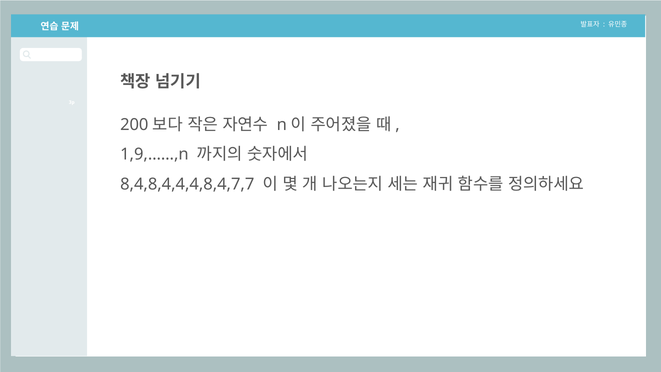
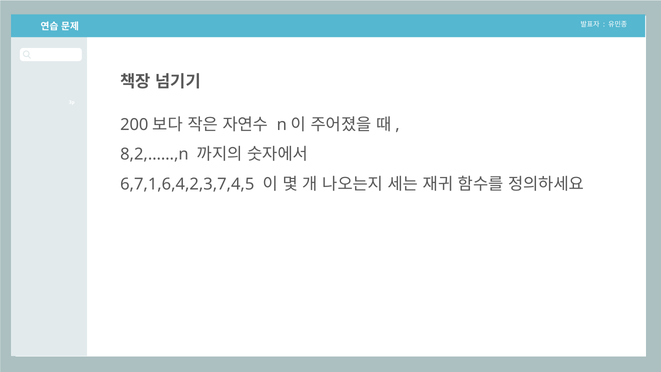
1,9,……,n: 1,9,……,n -> 8,2,……,n (154, 154)
8,4,8,4,4,4,8,4,7,7: 8,4,8,4,4,4,8,4,7,7 -> 6,7,1,6,4,2,3,7,4,5 (187, 184)
